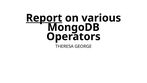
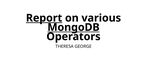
MongoDB underline: none -> present (73, 27)
